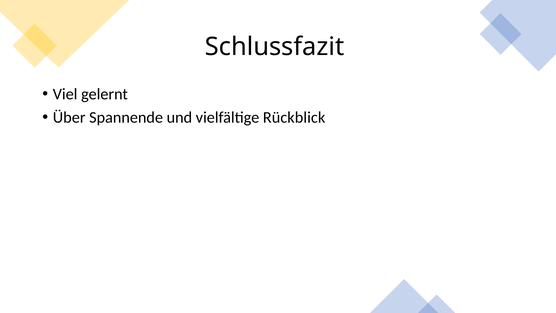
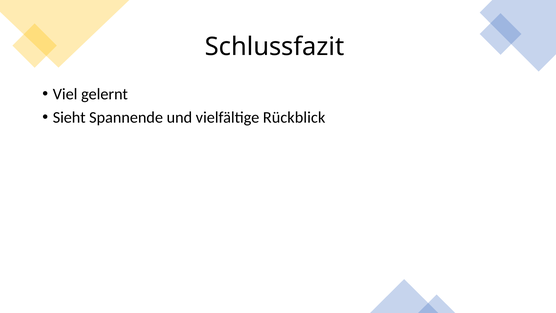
Über: Über -> Sieht (69, 117)
